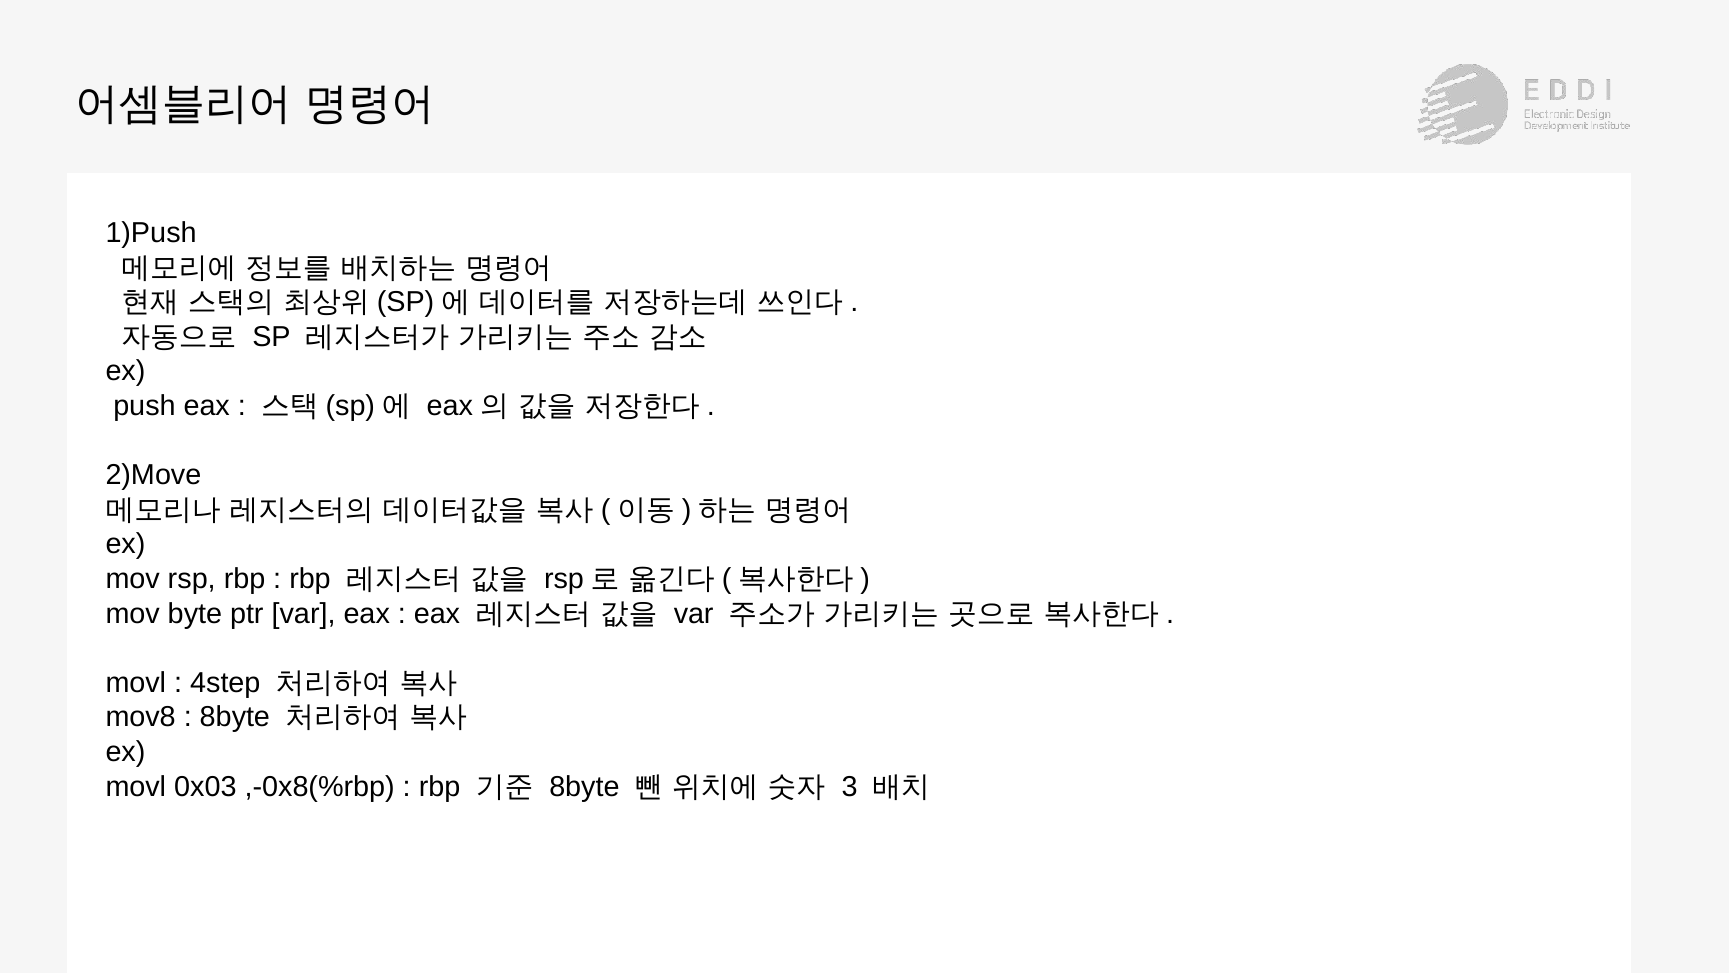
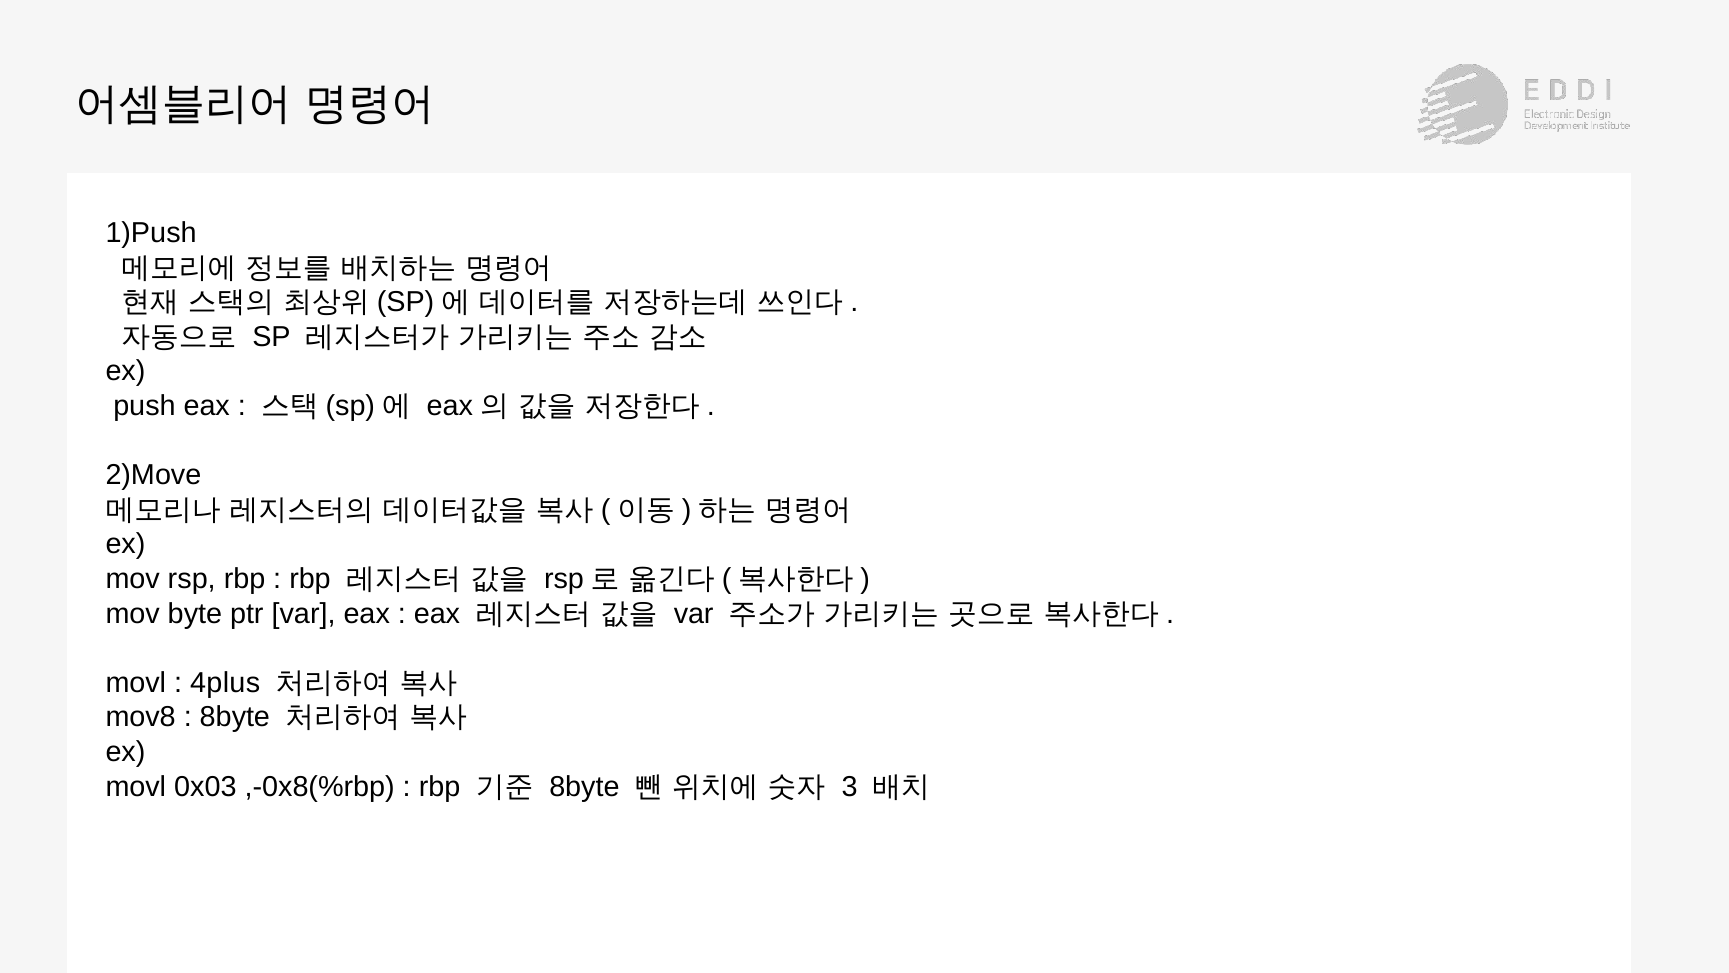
4step: 4step -> 4plus (225, 683)
